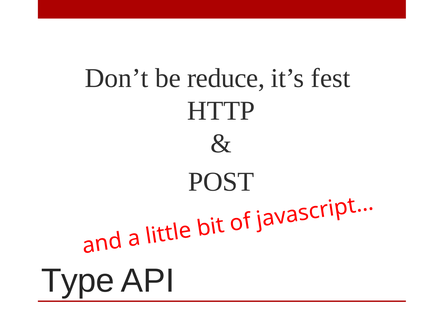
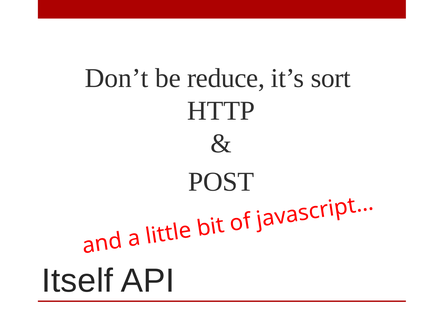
fest: fest -> sort (331, 78)
Type: Type -> Itself (77, 281)
